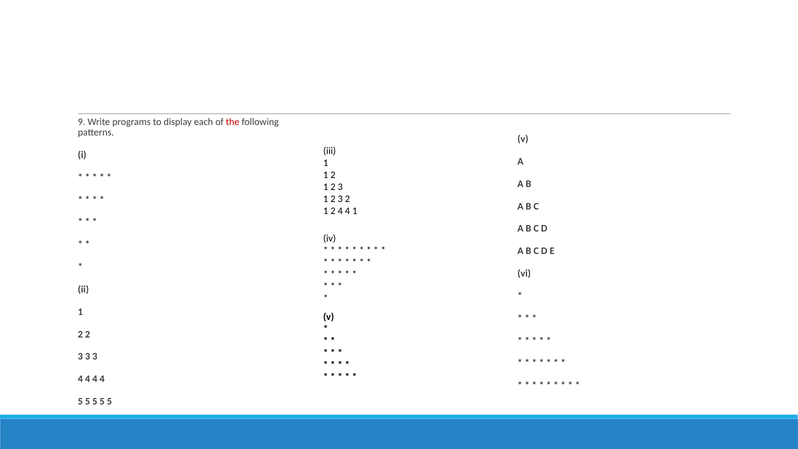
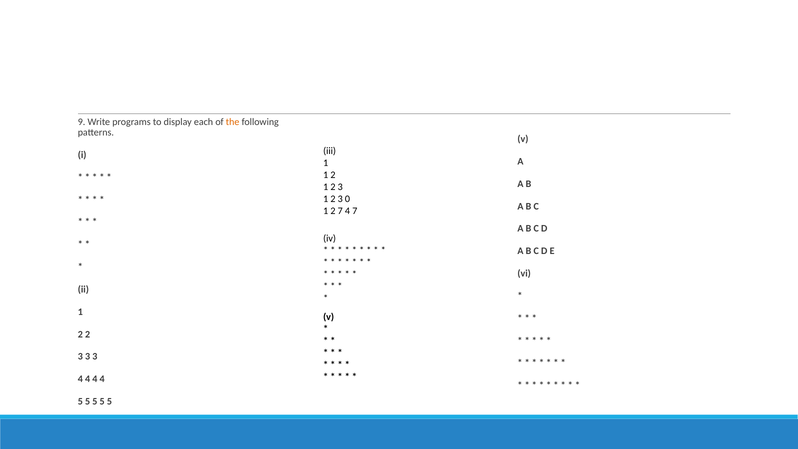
the colour: red -> orange (233, 122)
3 2: 2 -> 0 (347, 199)
2 4: 4 -> 7 (340, 211)
4 1: 1 -> 7 (355, 211)
